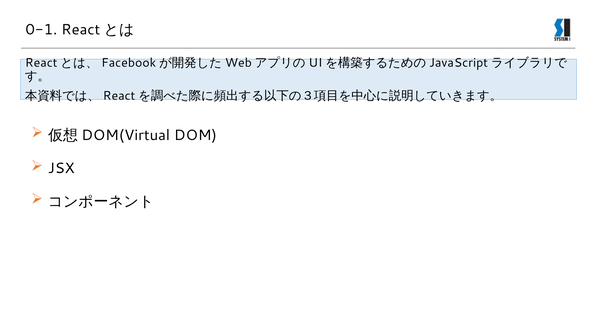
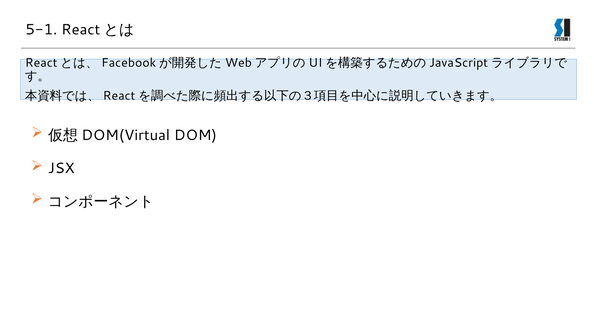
0-1: 0-1 -> 5-1 (41, 30)
